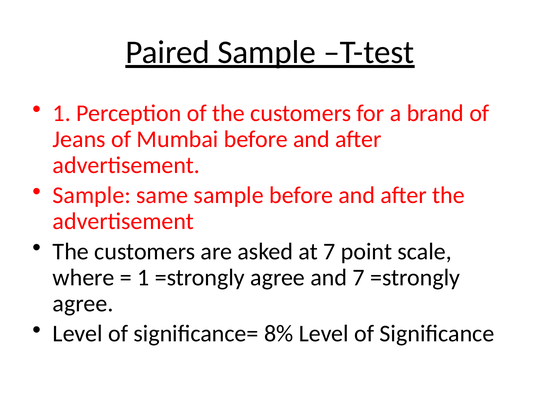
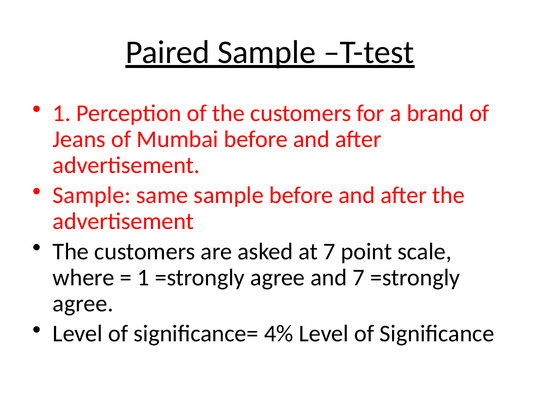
8%: 8% -> 4% (279, 334)
